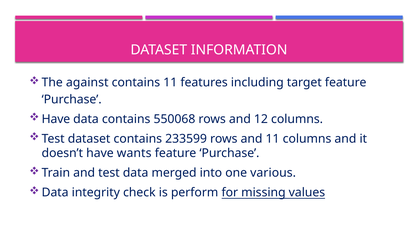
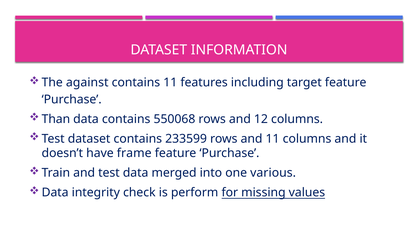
Have: Have -> Than (56, 119)
wants: wants -> frame (134, 153)
